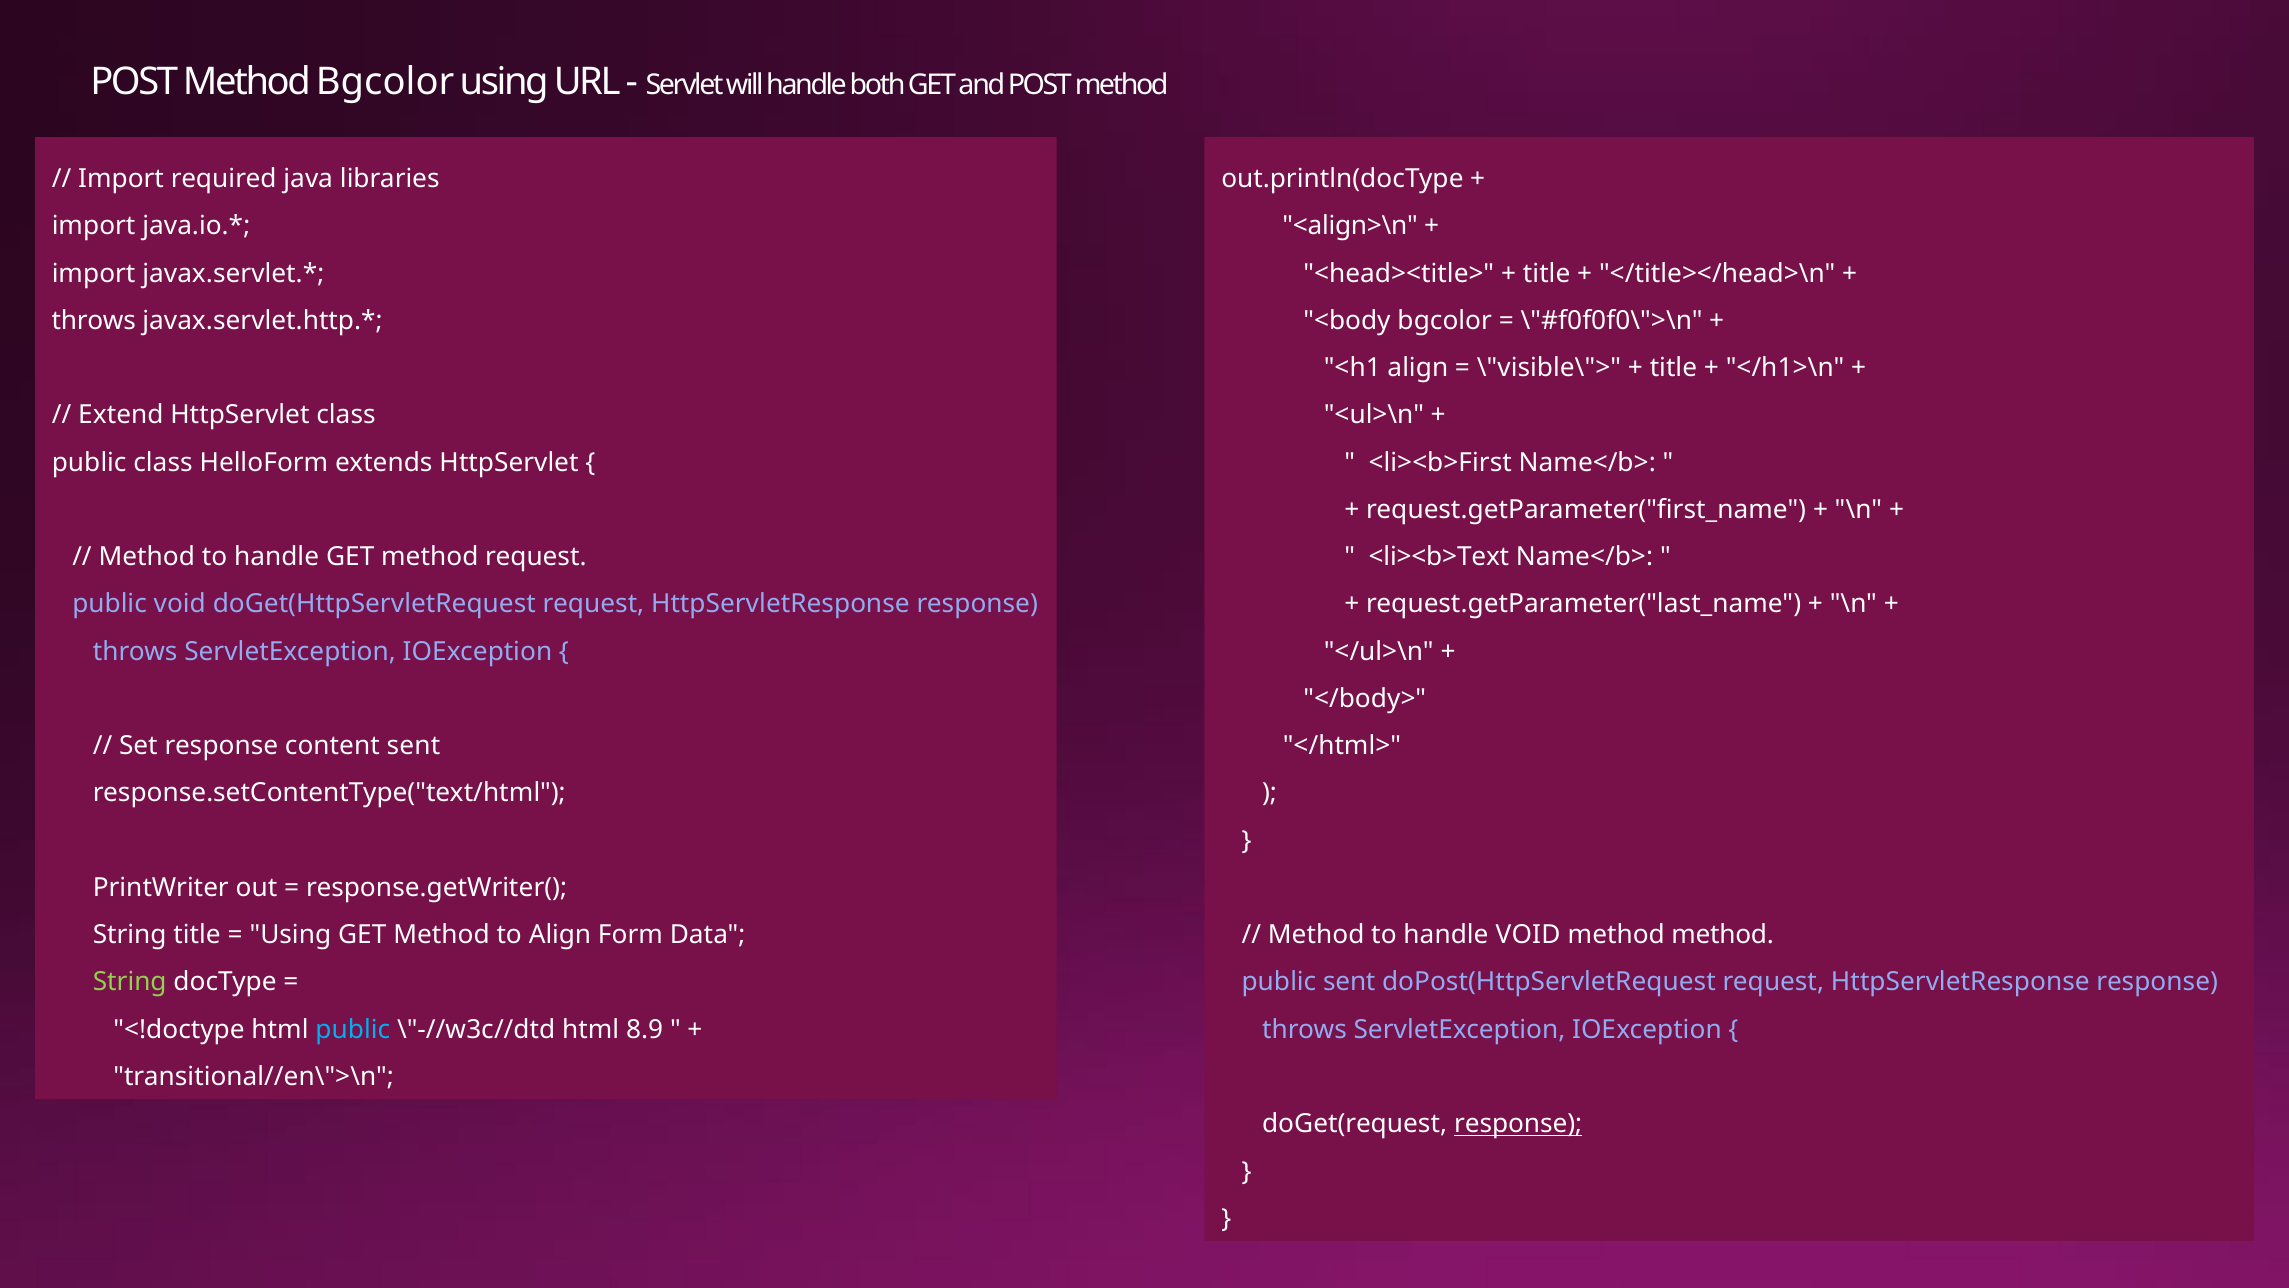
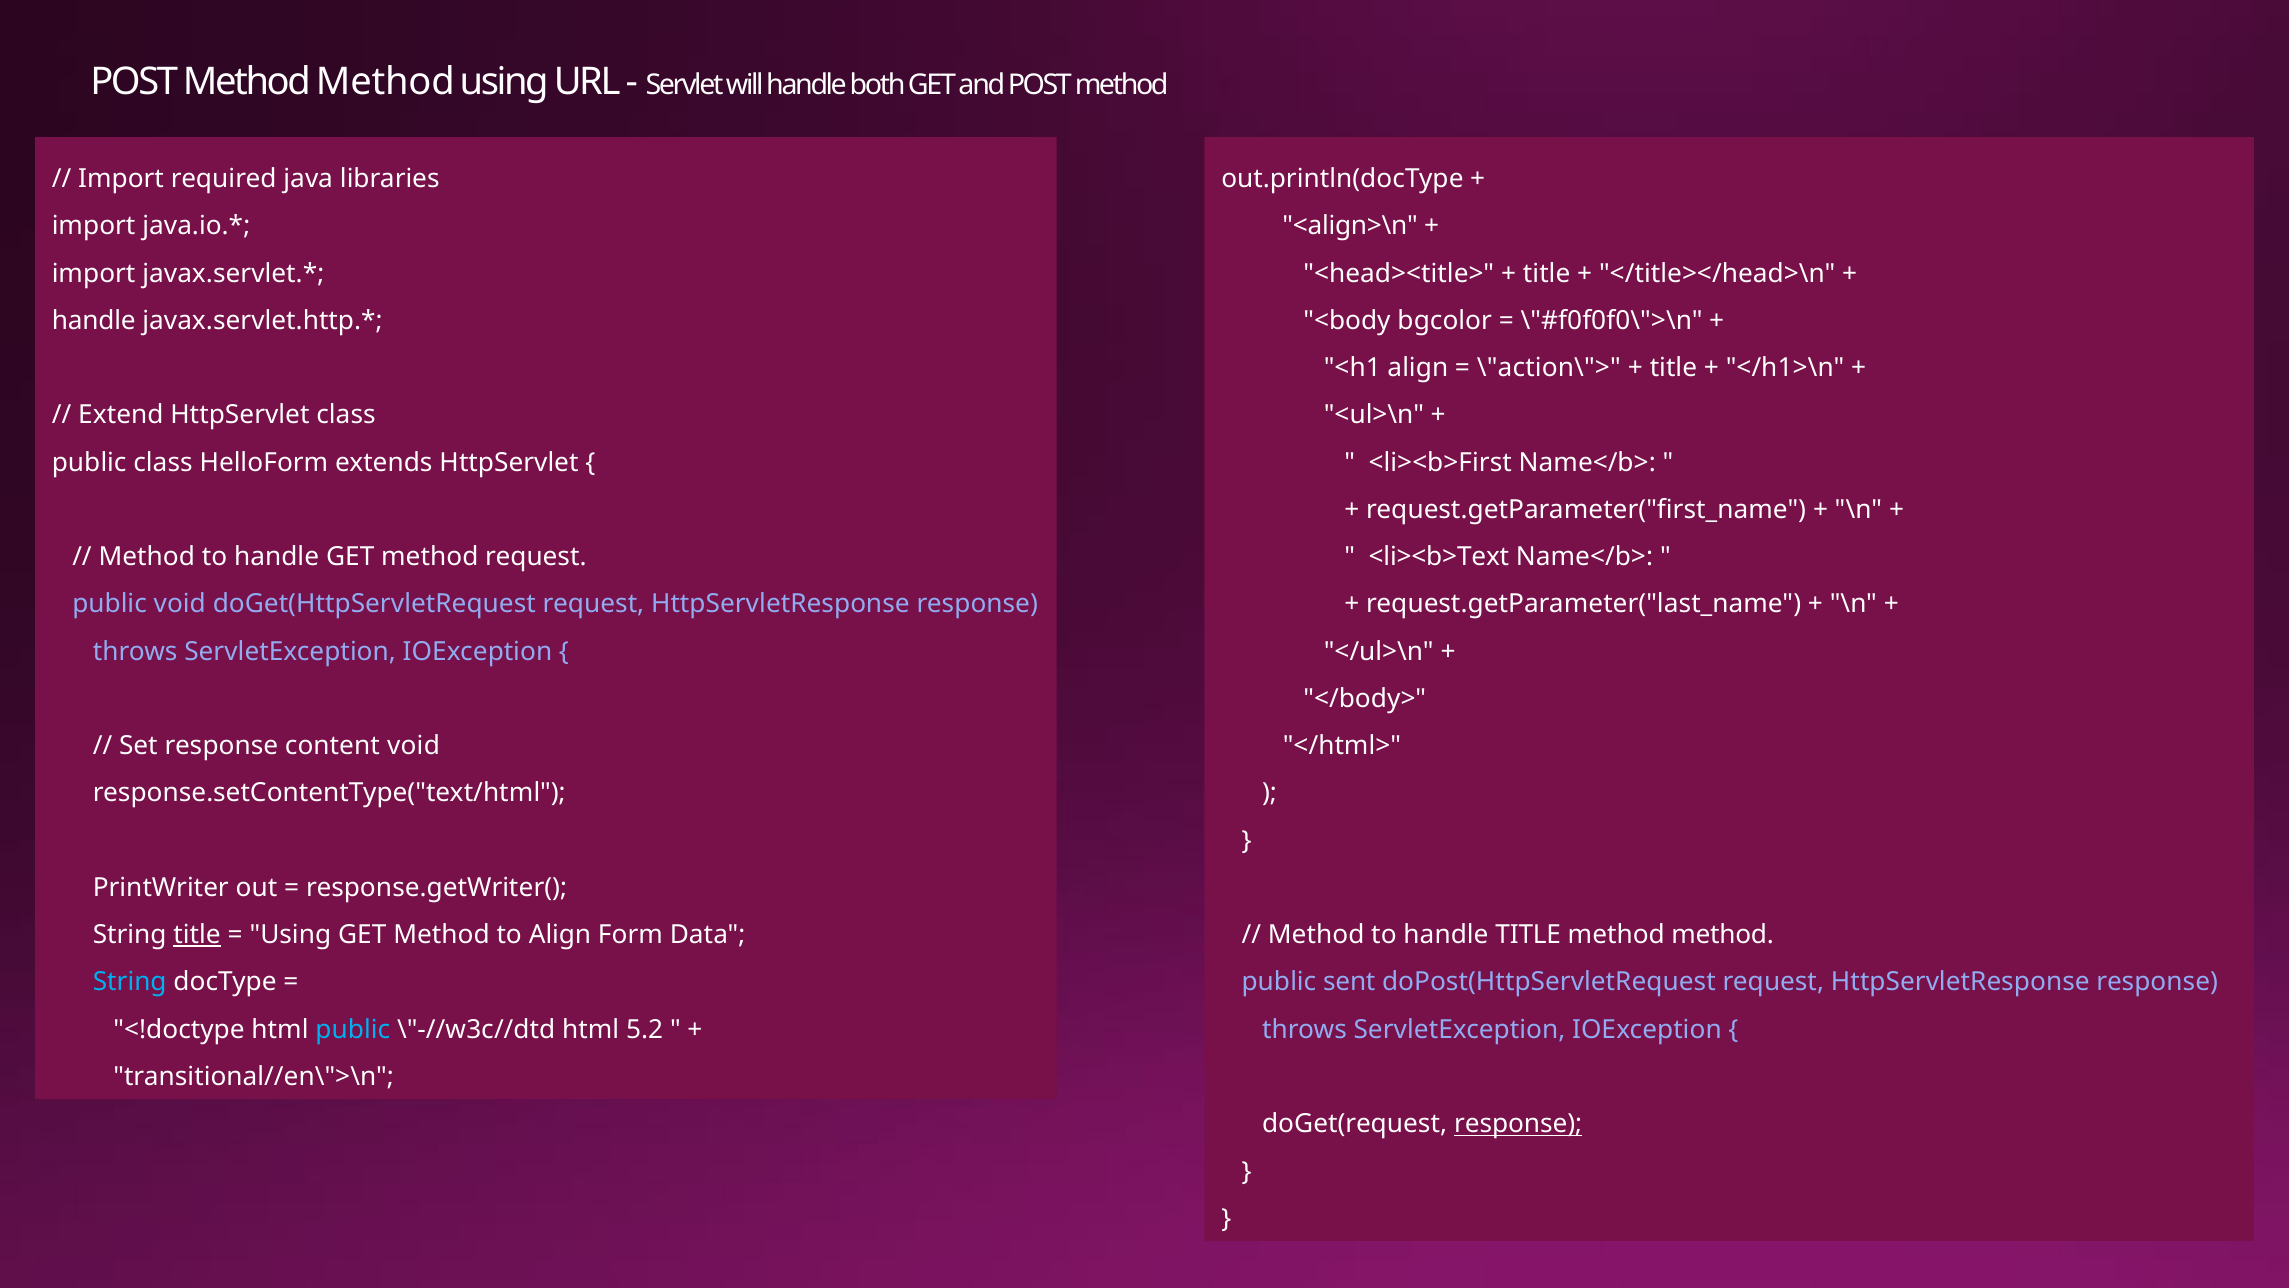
POST Method Bgcolor: Bgcolor -> Method (385, 82)
throws: throws -> handle (94, 320)
\"visible\">: \"visible\"> -> \"action\"> (1549, 368)
content sent: sent -> void (413, 746)
title underline: none -> present (197, 935)
handle VOID: VOID -> TITLE (1528, 935)
String colour: light green -> light blue (130, 982)
8.9: 8.9 -> 5.2 (645, 1029)
